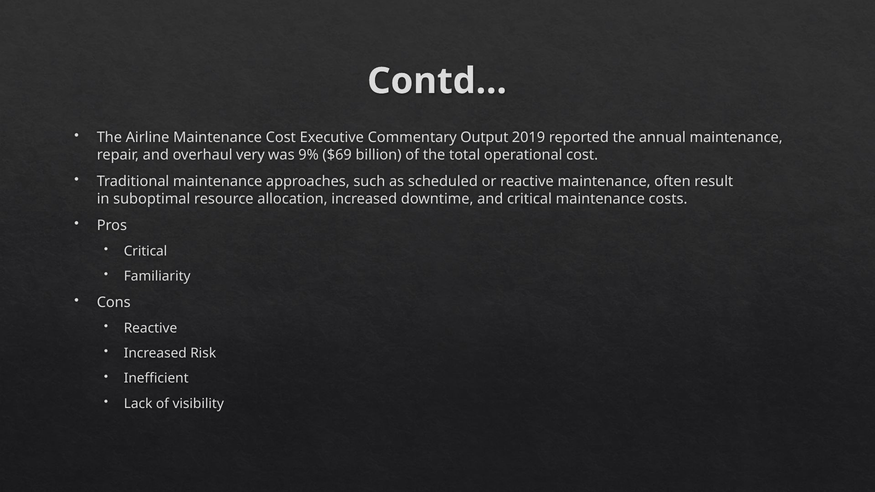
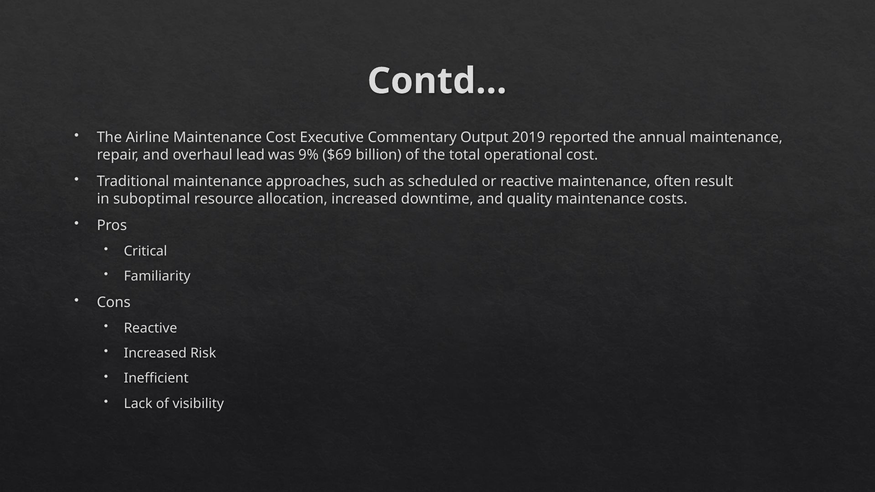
very: very -> lead (250, 155)
and critical: critical -> quality (530, 199)
